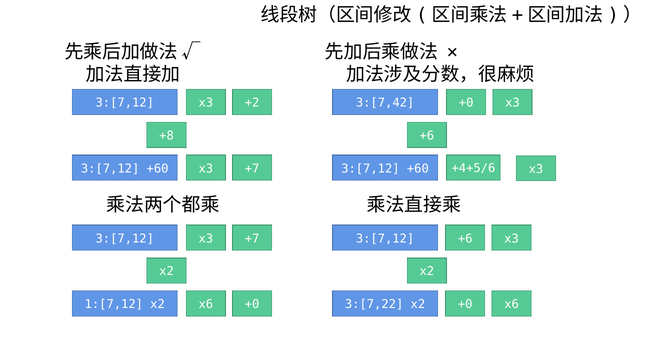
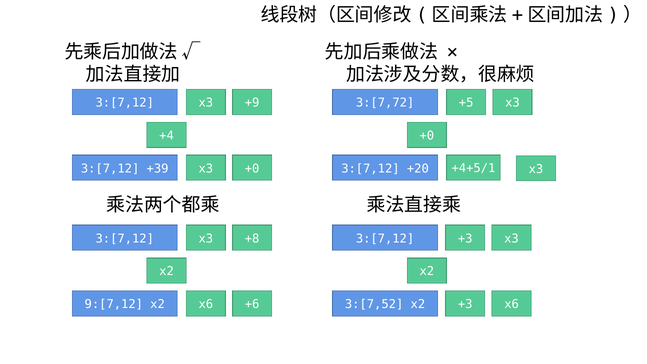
+2: +2 -> +9 (252, 103)
3:[7,42: 3:[7,42 -> 3:[7,72 (385, 103)
+0: +0 -> +5 (466, 103)
+8: +8 -> +4 (167, 136)
+6: +6 -> +0 (427, 136)
+4+5/6: +4+5/6 -> +4+5/1 (473, 168)
+60: +60 -> +39 (158, 169)
+7: +7 -> +0 (252, 169)
+60: +60 -> +20 (418, 169)
3:[7,12 x3 +7: +7 -> +8 (252, 238)
+6: +6 -> +3 (465, 238)
1:[7,12: 1:[7,12 -> 9:[7,12 (114, 304)
+0: +0 -> +6 (252, 304)
3:[7,22: 3:[7,22 -> 3:[7,52 (374, 304)
+0: +0 -> +3 (465, 304)
